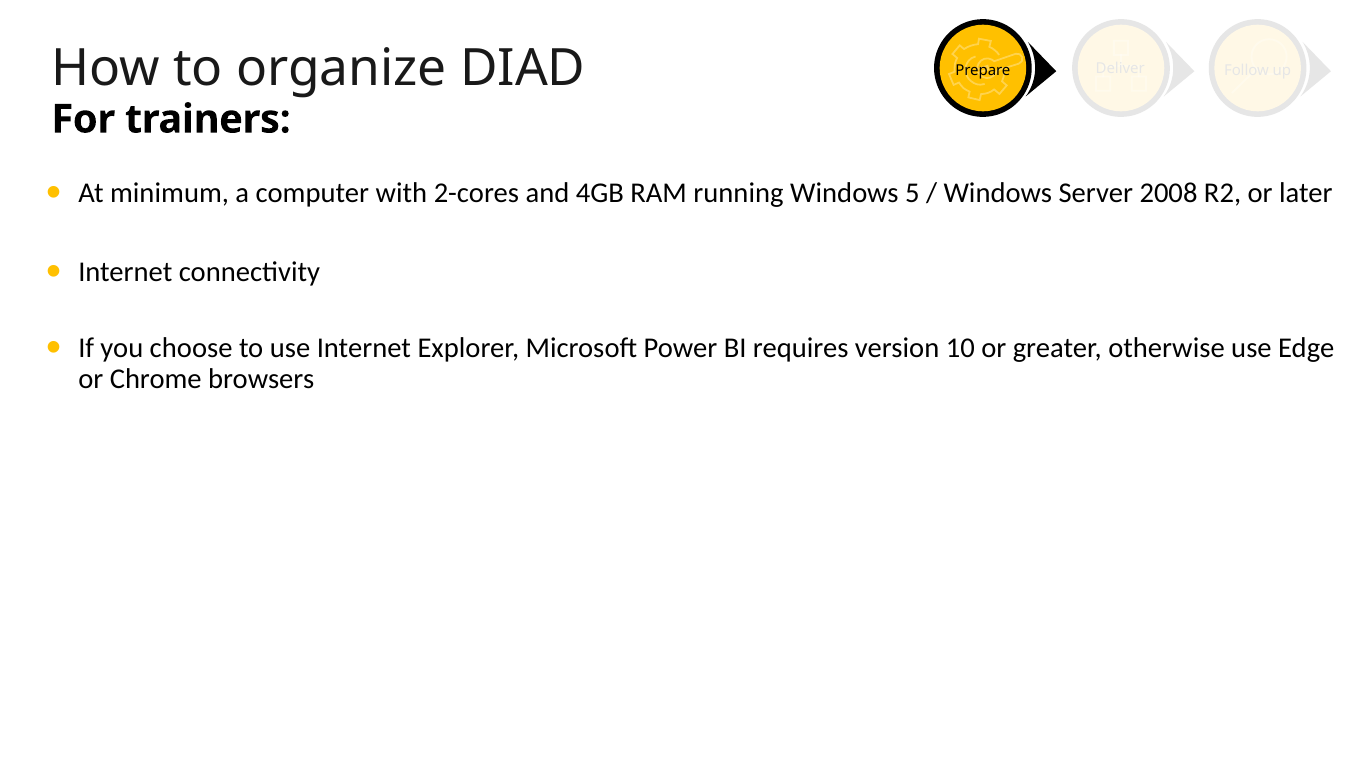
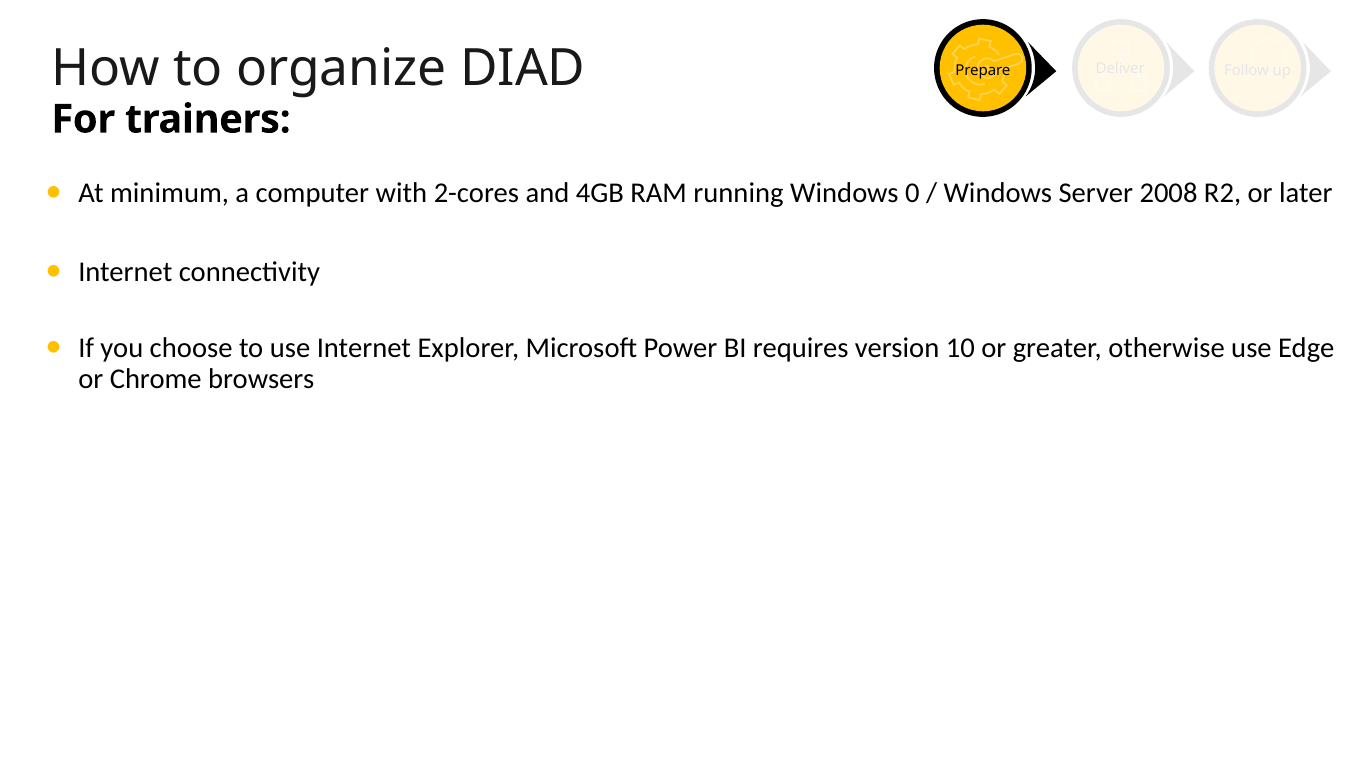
5: 5 -> 0 (912, 193)
